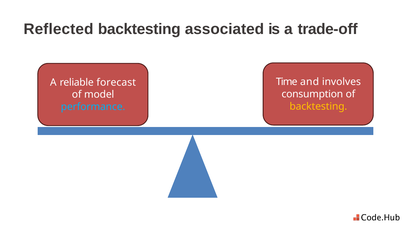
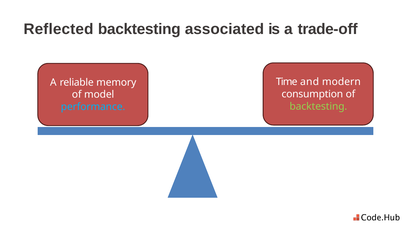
involves: involves -> modern (341, 82)
forecast: forecast -> memory (116, 82)
backtesting colour: yellow -> light green (318, 106)
